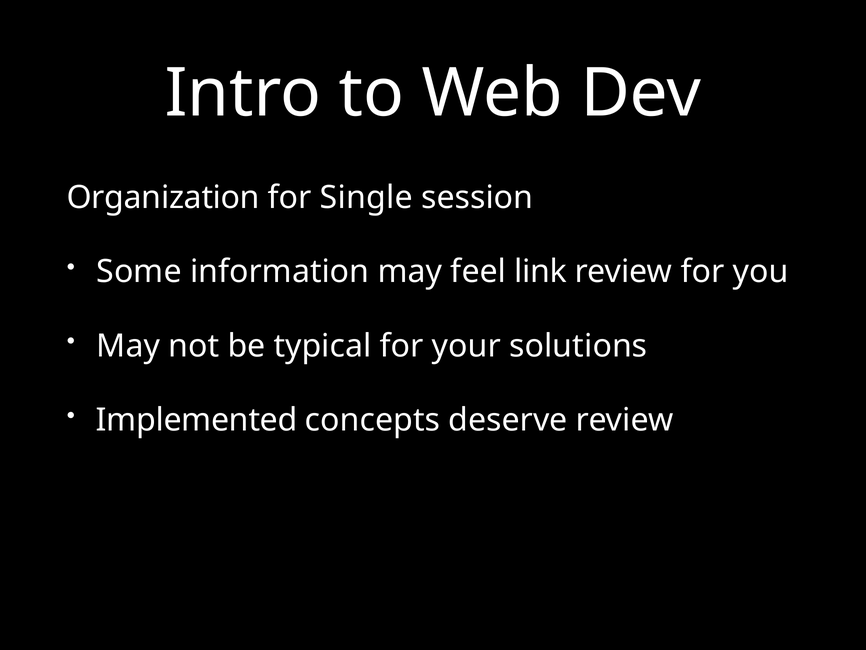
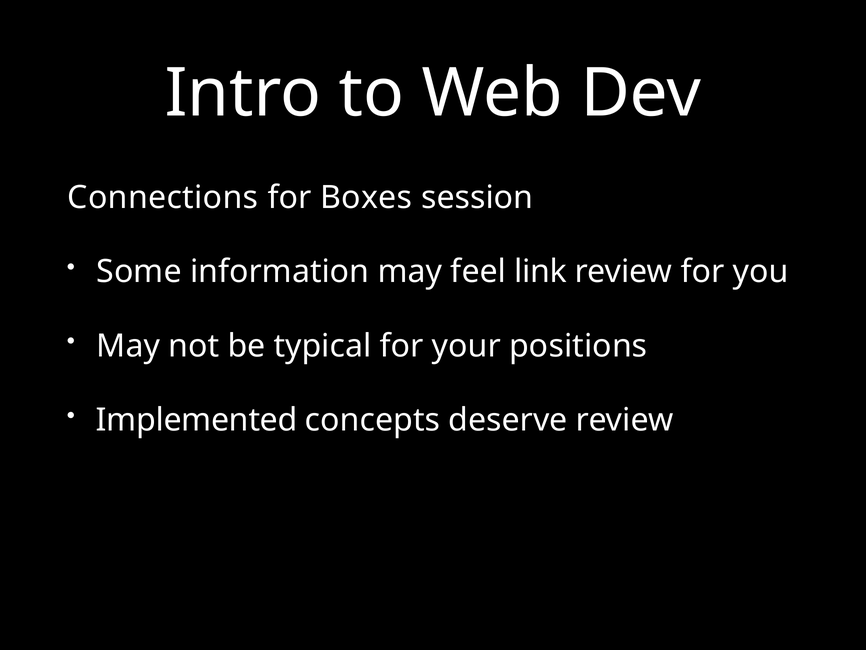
Organization: Organization -> Connections (163, 197)
Single: Single -> Boxes (366, 197)
solutions: solutions -> positions (578, 346)
